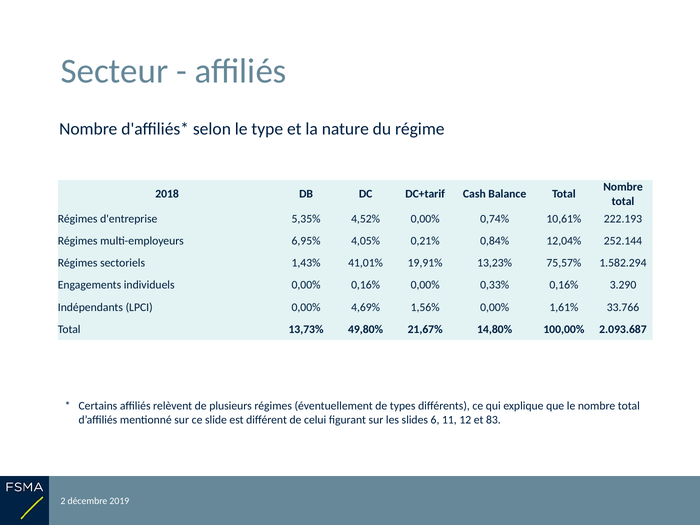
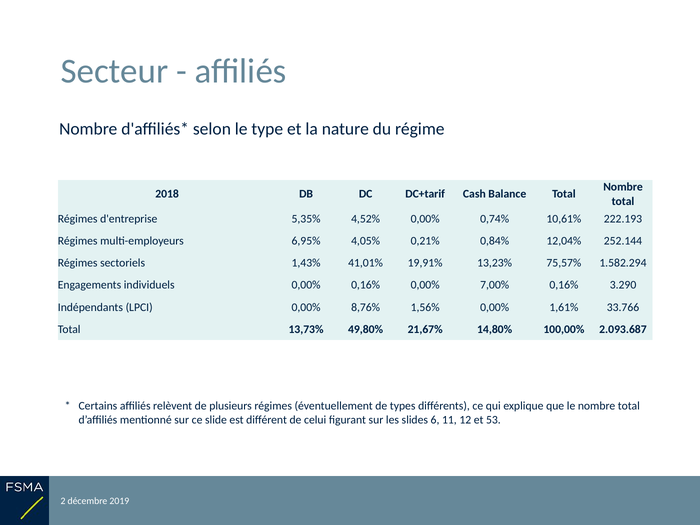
0,33%: 0,33% -> 7,00% (495, 285)
4,69%: 4,69% -> 8,76% (366, 307)
83: 83 -> 53 (493, 420)
